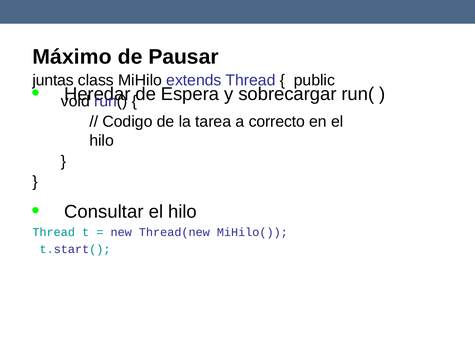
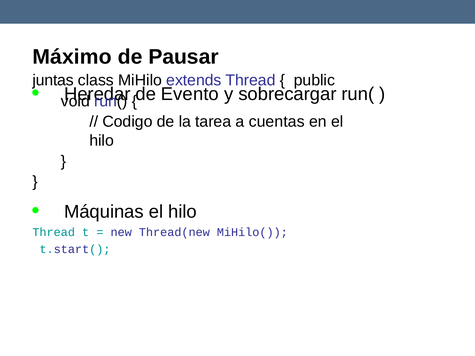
Espera: Espera -> Evento (190, 94)
correcto: correcto -> cuentas (277, 122)
Consultar: Consultar -> Máquinas (104, 212)
